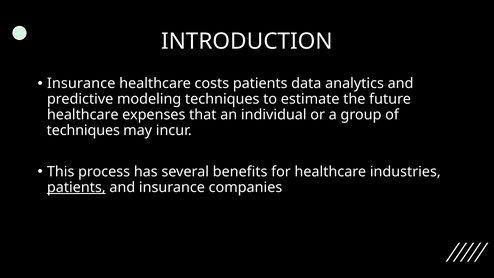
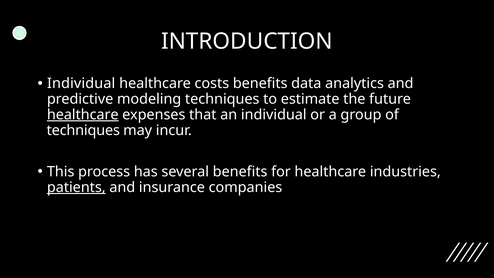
Insurance: Insurance -> Individual (81, 84)
costs patients: patients -> benefits (260, 84)
healthcare underline: none -> present (83, 115)
